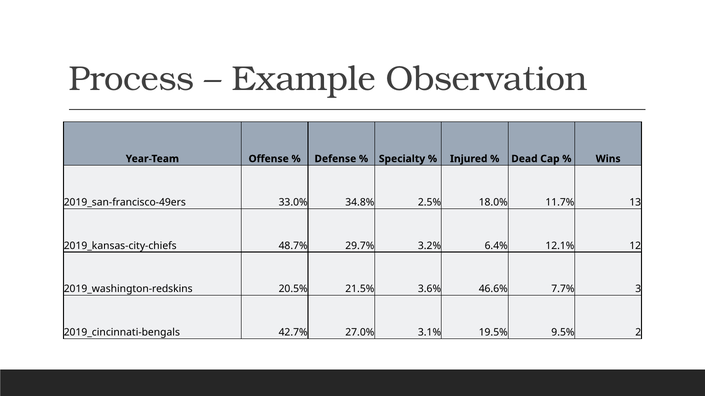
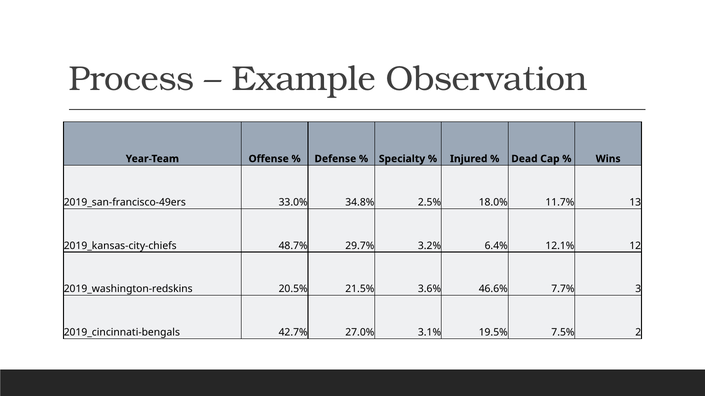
9.5%: 9.5% -> 7.5% (563, 333)
